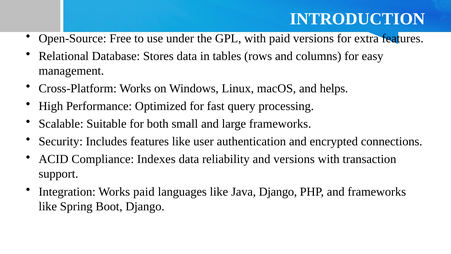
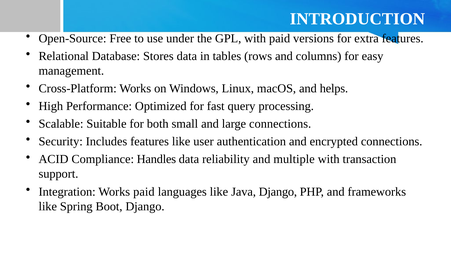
large frameworks: frameworks -> connections (280, 124)
Indexes: Indexes -> Handles (156, 159)
and versions: versions -> multiple (294, 159)
